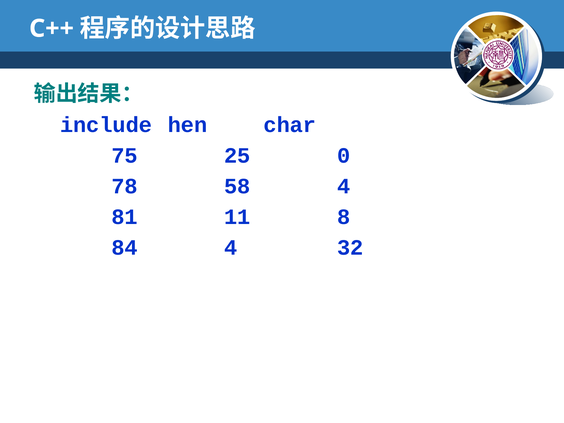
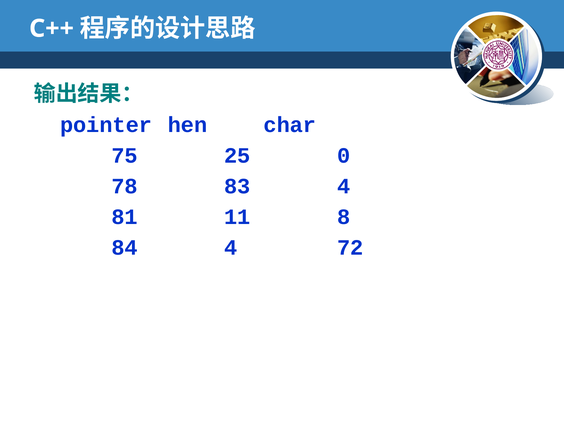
include: include -> pointer (106, 125)
58: 58 -> 83 (237, 186)
32: 32 -> 72 (350, 248)
